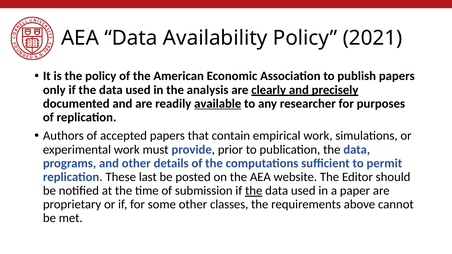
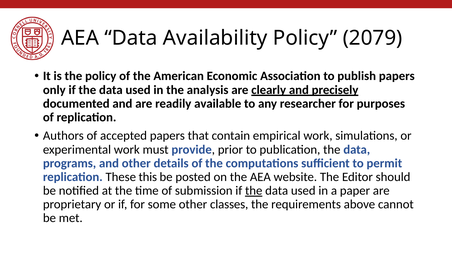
2021: 2021 -> 2079 (373, 38)
available underline: present -> none (218, 104)
last: last -> this (148, 177)
